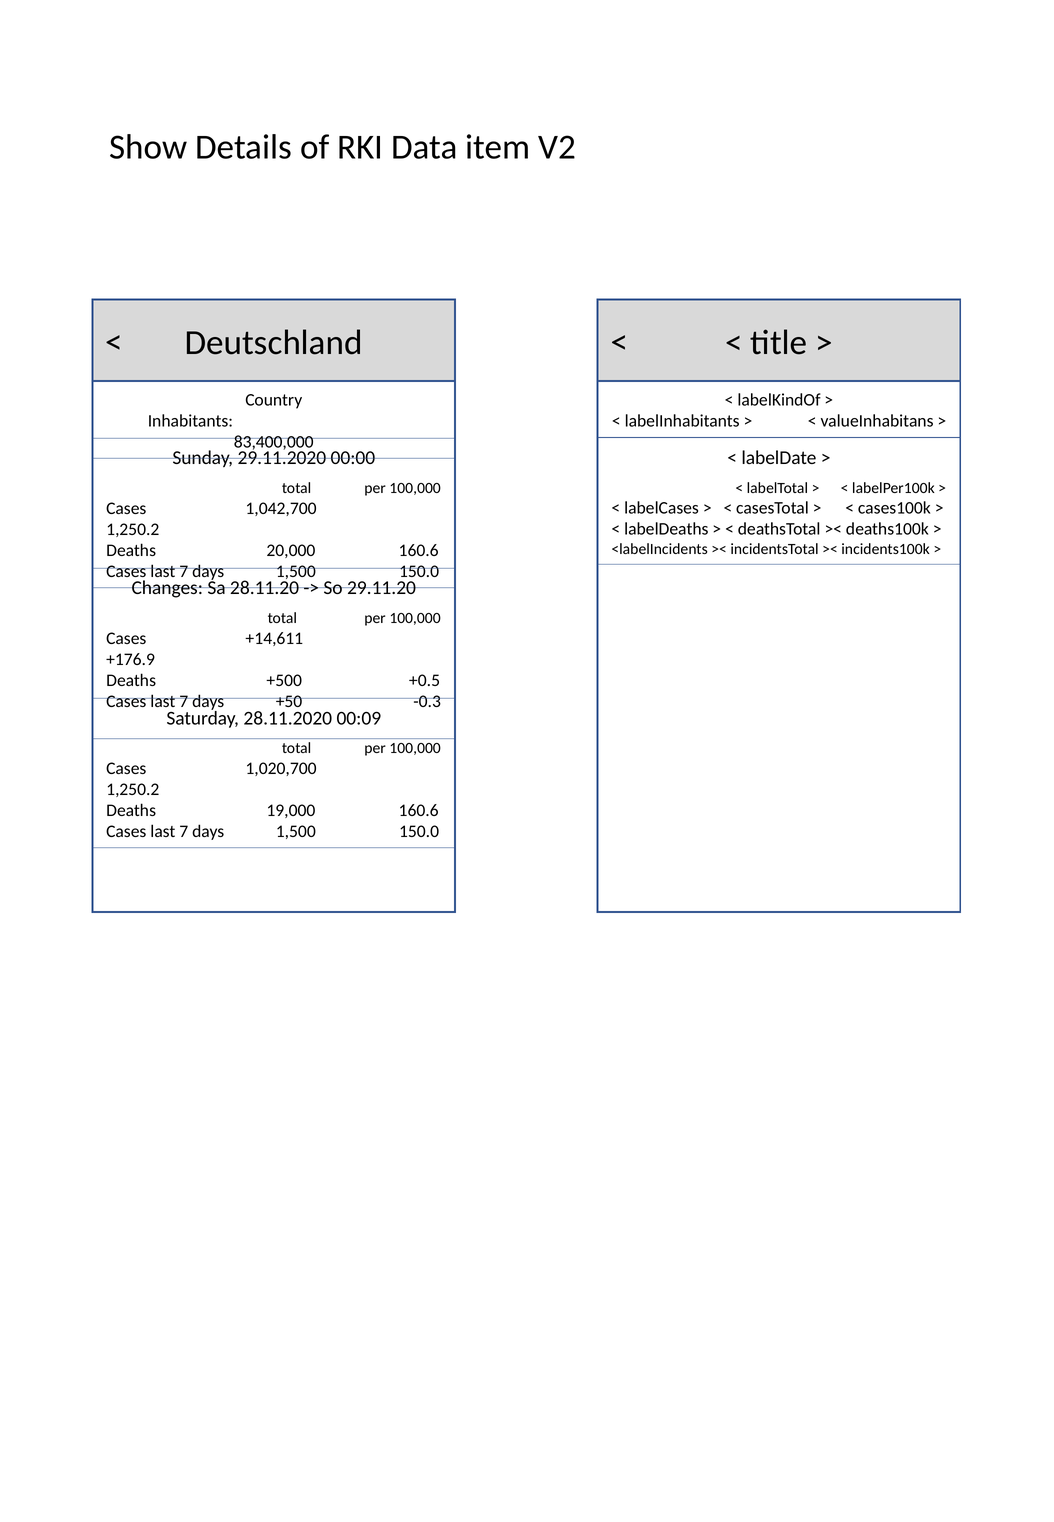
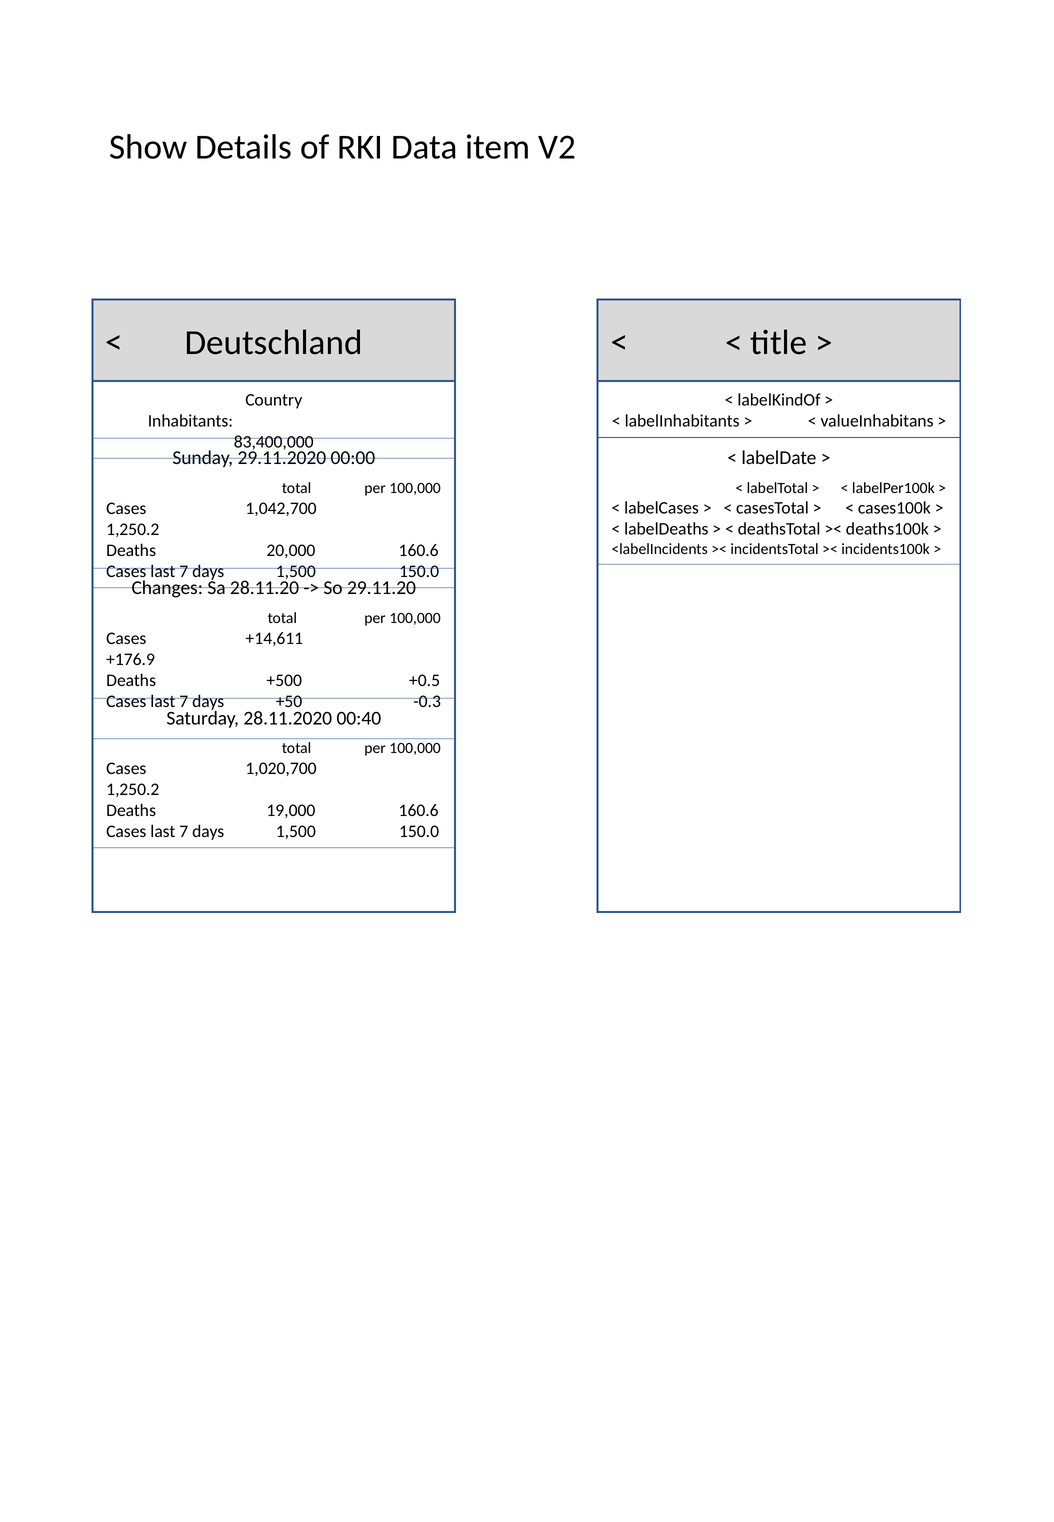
00:09: 00:09 -> 00:40 (359, 718)
